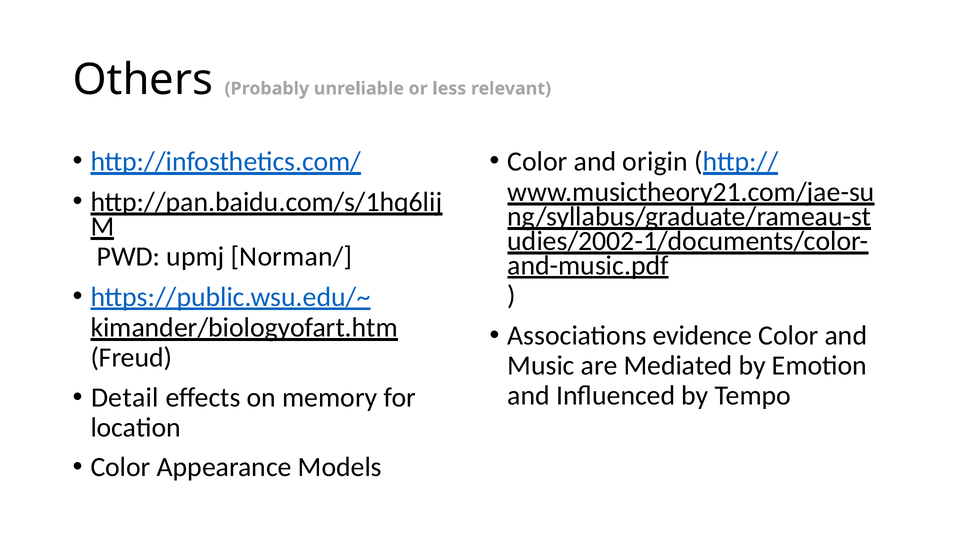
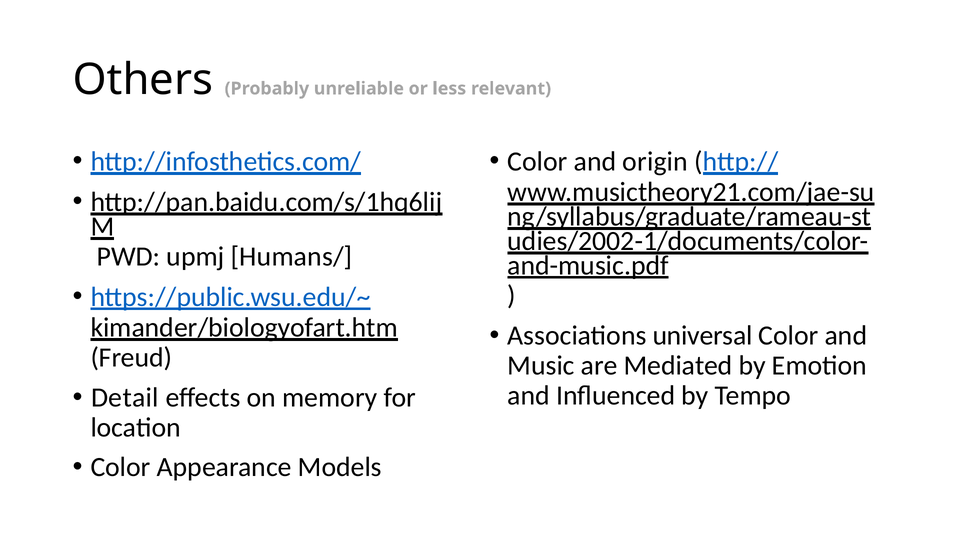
Norman/: Norman/ -> Humans/ (292, 257)
evidence: evidence -> universal (703, 335)
